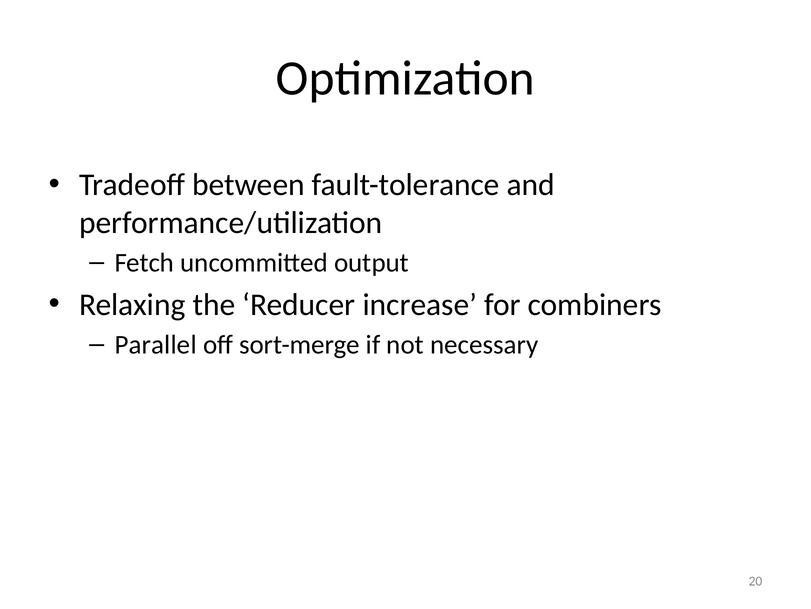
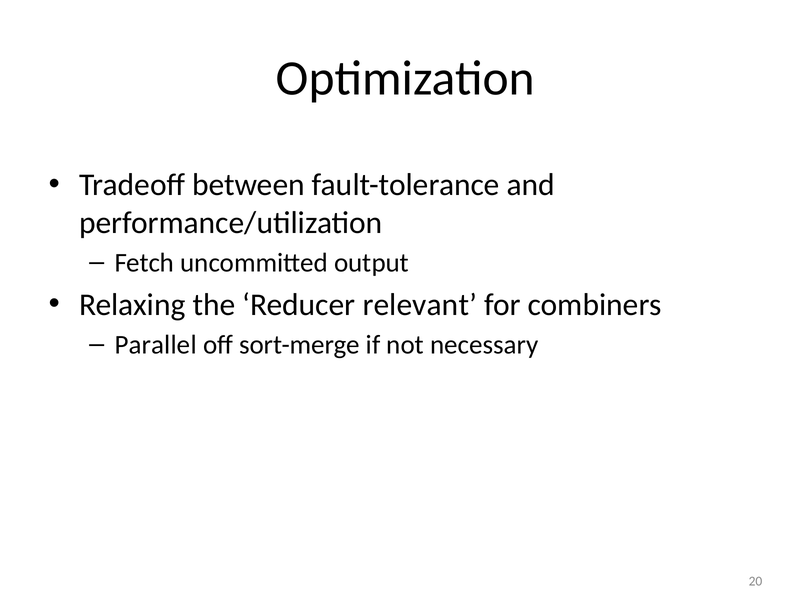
increase: increase -> relevant (420, 304)
